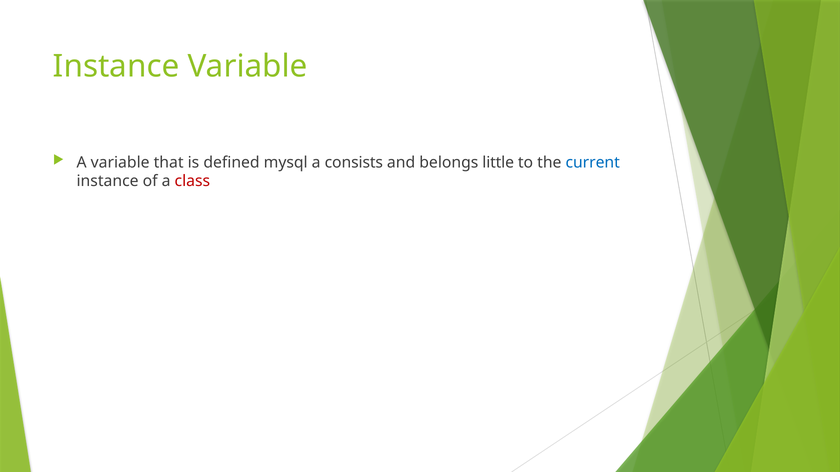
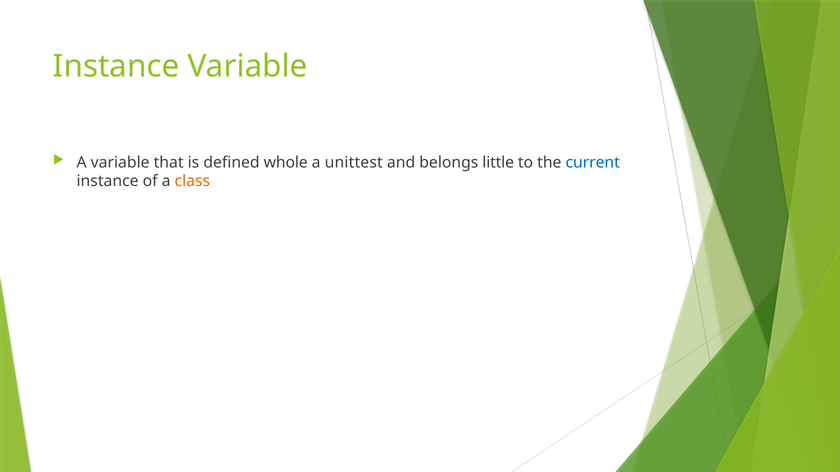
mysql: mysql -> whole (286, 163)
consists: consists -> unittest (354, 163)
class colour: red -> orange (192, 181)
